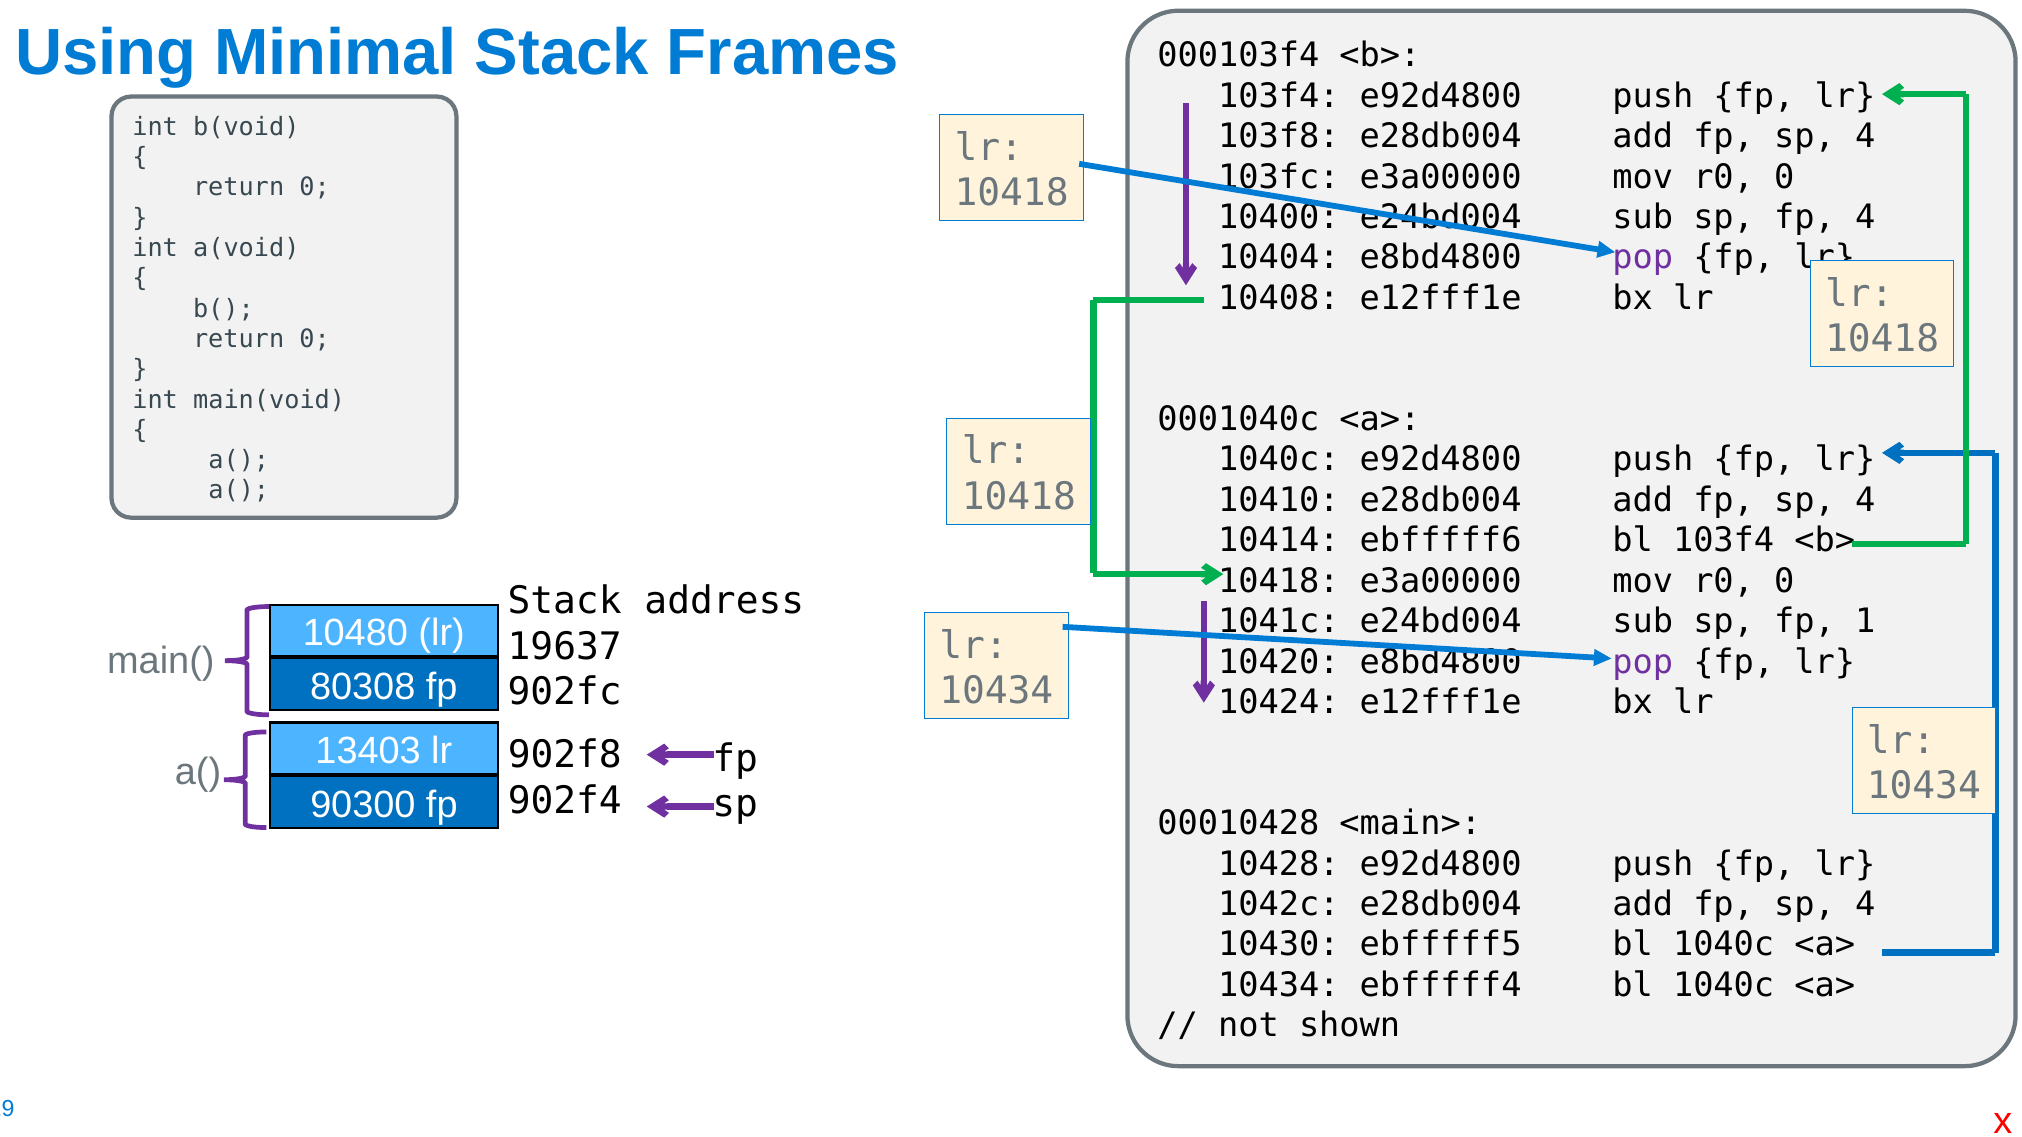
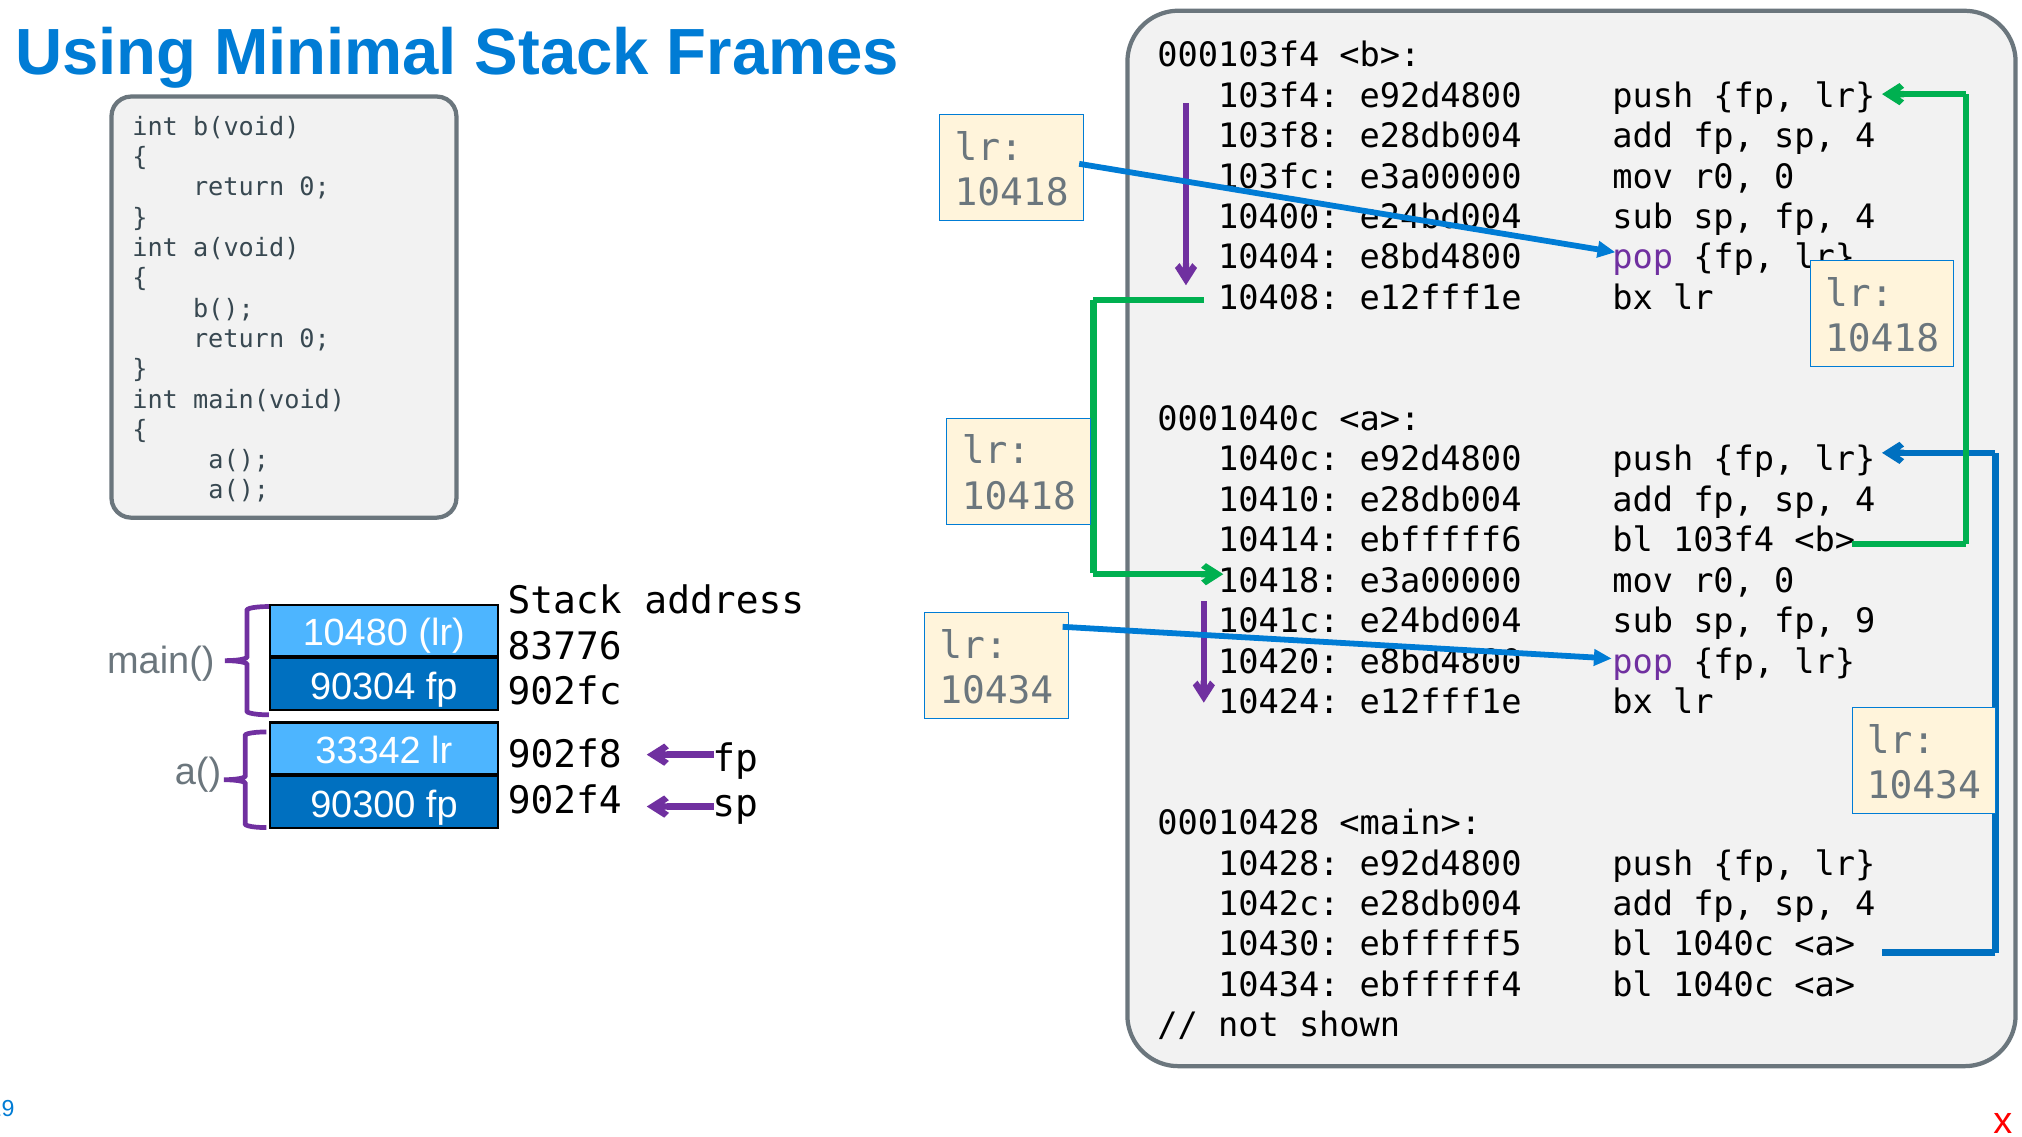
1: 1 -> 9 (1865, 622)
19637: 19637 -> 83776 (565, 647)
80308: 80308 -> 90304 (363, 687)
13403: 13403 -> 33342 (368, 751)
